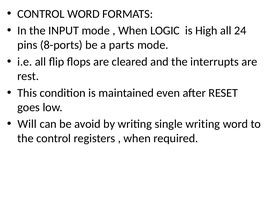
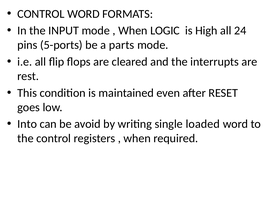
8-ports: 8-ports -> 5-ports (61, 45)
Will: Will -> Into (27, 124)
single writing: writing -> loaded (203, 124)
